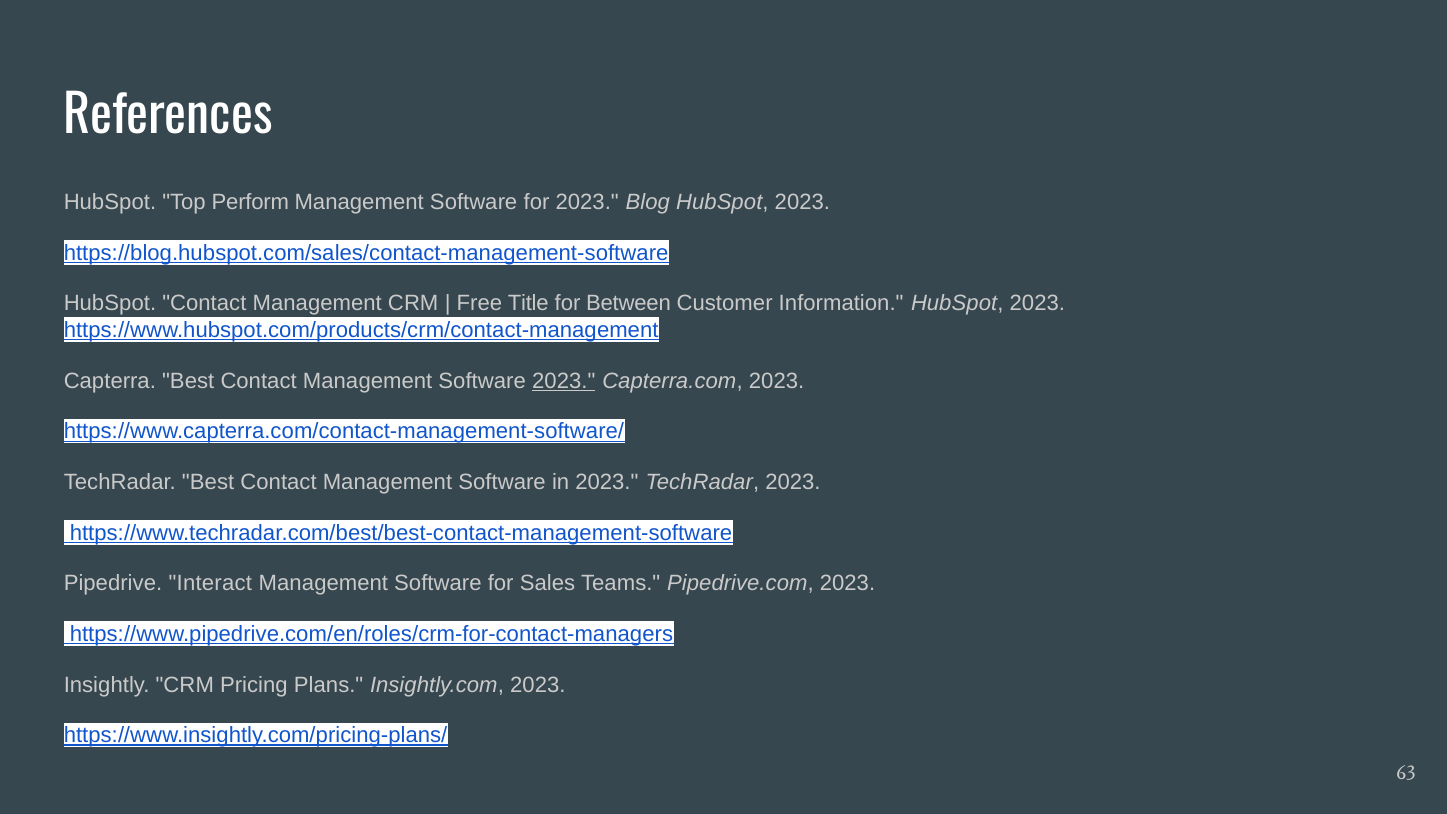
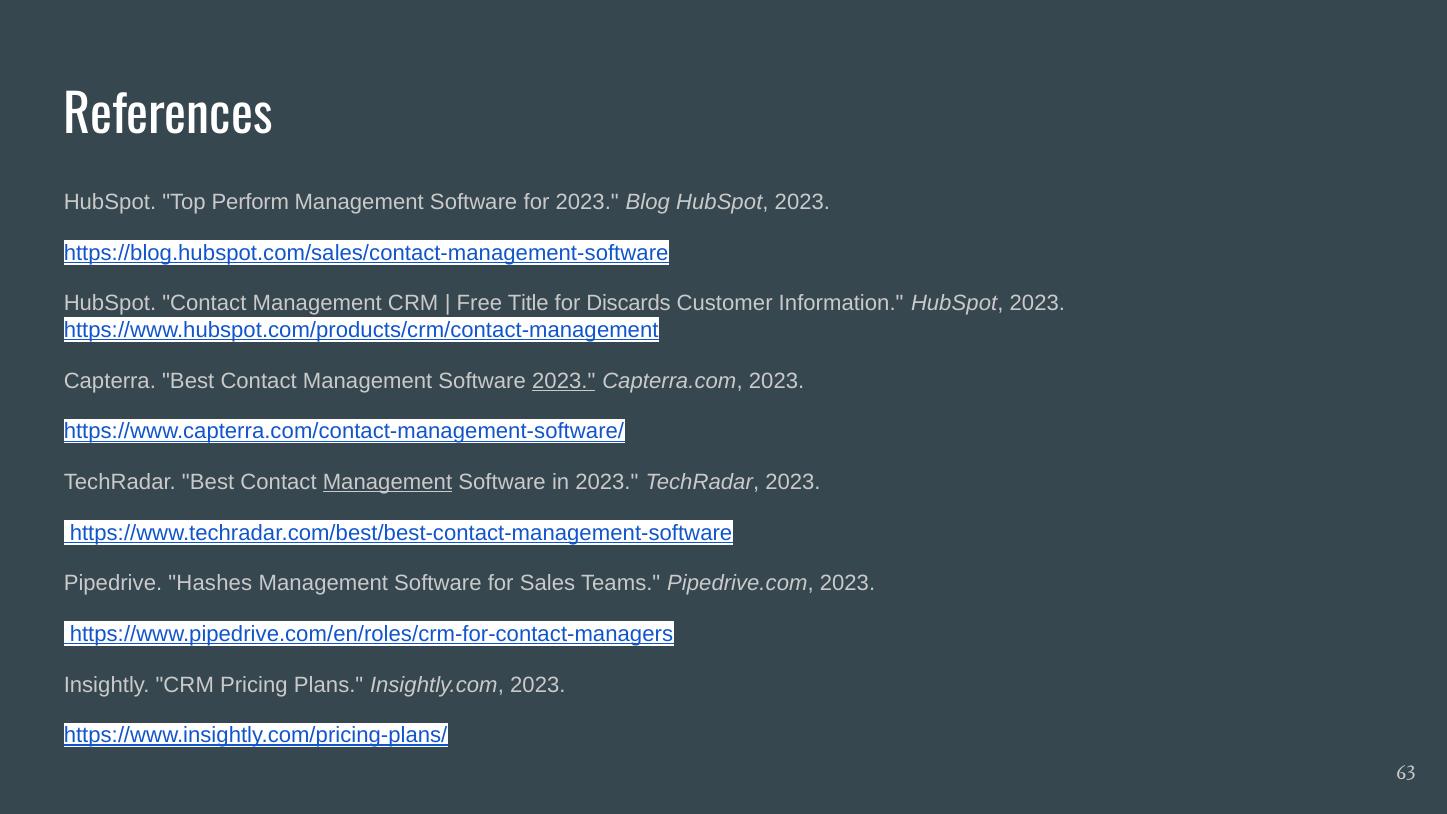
Between: Between -> Discards (628, 304)
Management underline: none -> present (387, 482)
Interact: Interact -> Hashes (210, 583)
